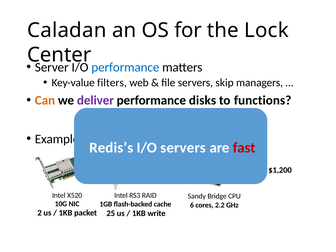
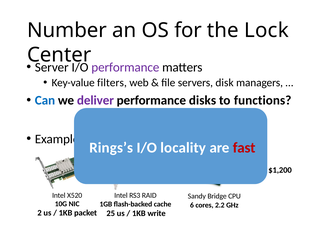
Caladan: Caladan -> Number (67, 30)
performance colour: blue -> purple (125, 67)
skip: skip -> disk (225, 83)
Can colour: orange -> blue (45, 100)
Redis’s: Redis’s -> Rings’s (111, 148)
I/O servers: servers -> locality (183, 148)
